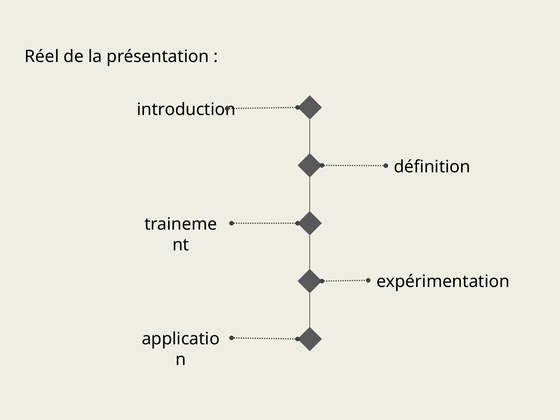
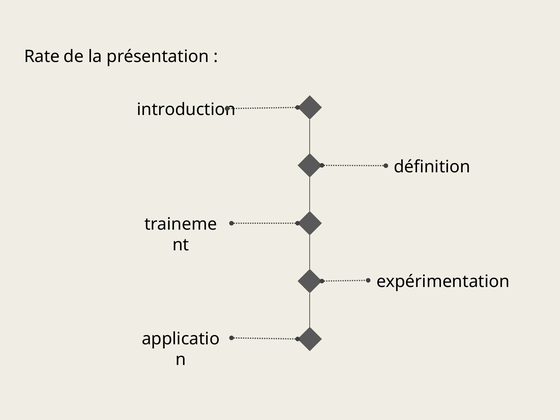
Réel: Réel -> Rate (42, 57)
